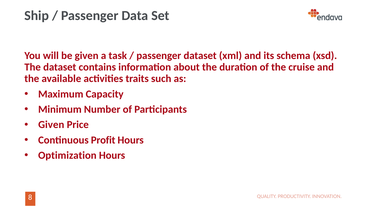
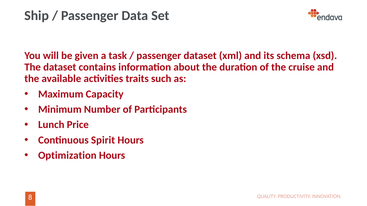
Given: Given -> Lunch (51, 125)
Profit: Profit -> Spirit (103, 140)
